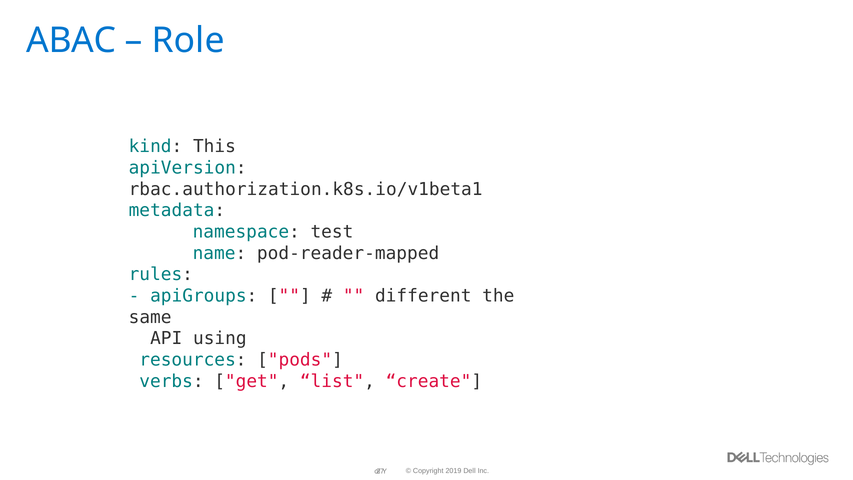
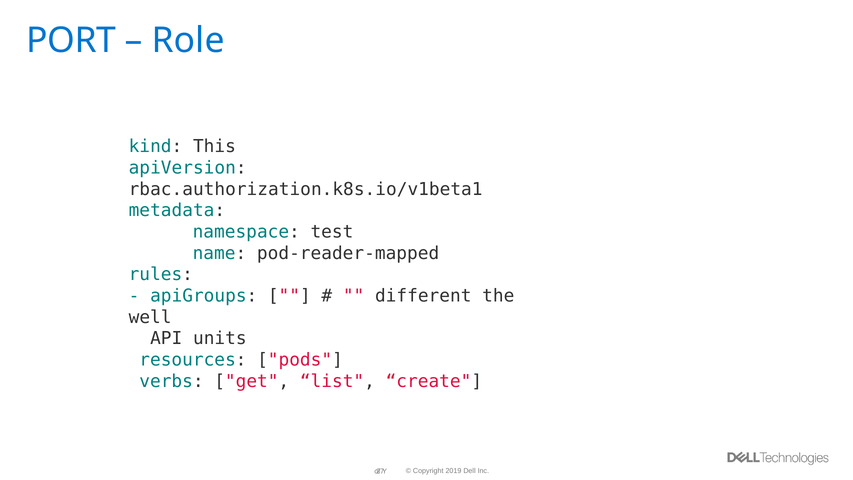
ABAC: ABAC -> PORT (71, 40)
same: same -> well (150, 317)
using: using -> units (220, 338)
